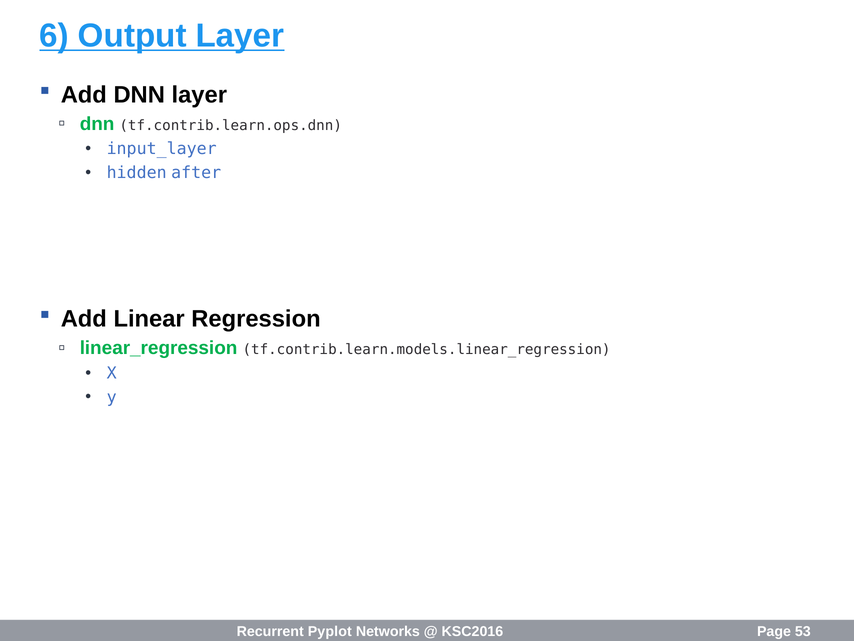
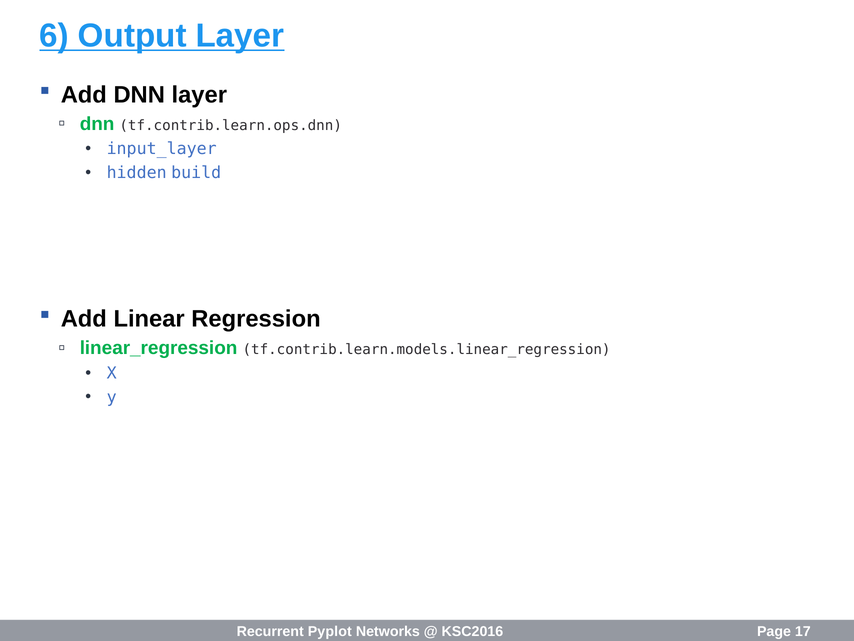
after: after -> build (196, 173)
53: 53 -> 17 (803, 631)
